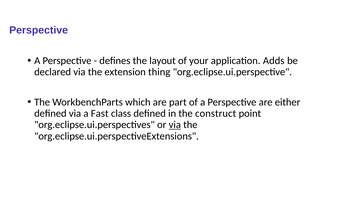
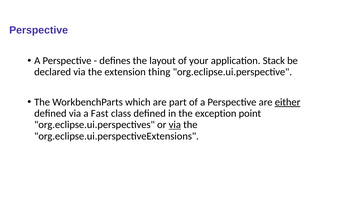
Adds: Adds -> Stack (274, 61)
either underline: none -> present (288, 102)
construct: construct -> exception (216, 114)
